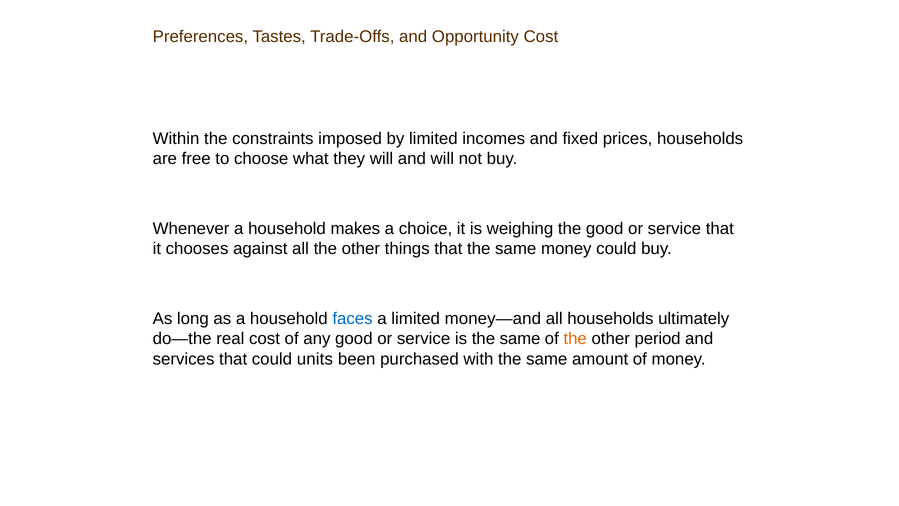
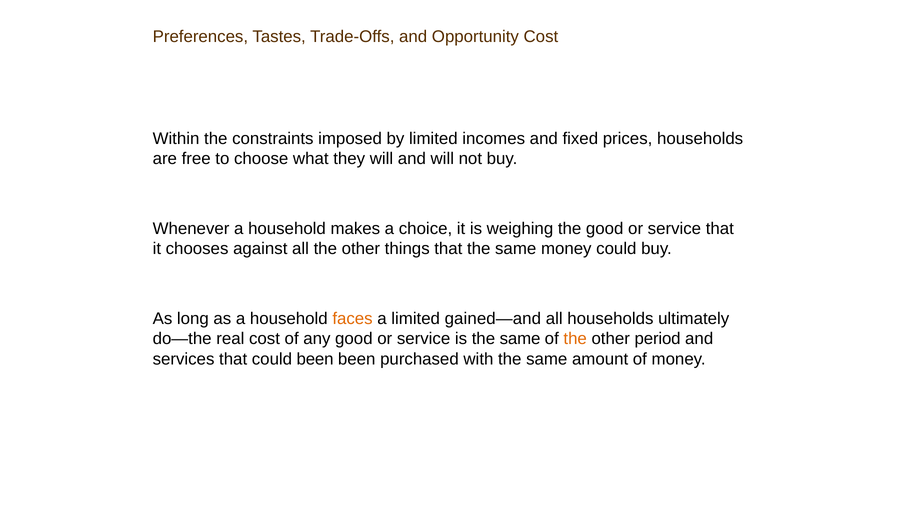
faces colour: blue -> orange (353, 318)
money—and: money—and -> gained—and (493, 318)
could units: units -> been (315, 359)
